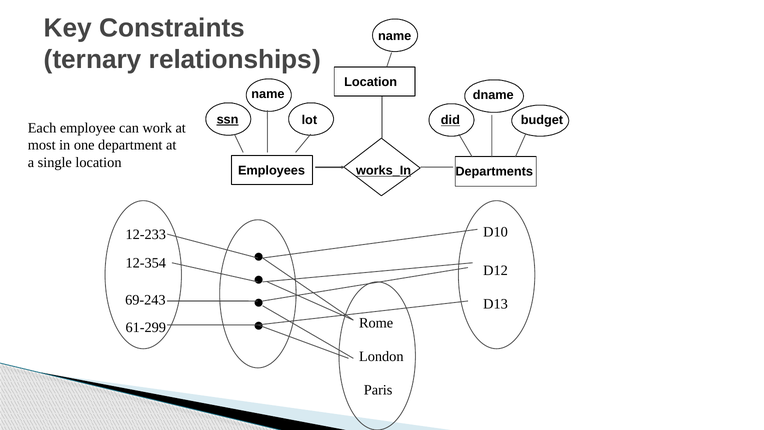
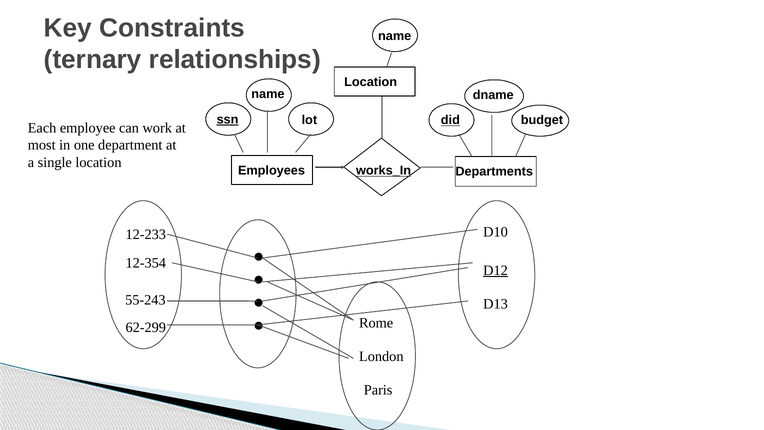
D12 underline: none -> present (496, 270)
69-243: 69-243 -> 55-243 (145, 300)
61-299: 61-299 -> 62-299 (146, 328)
